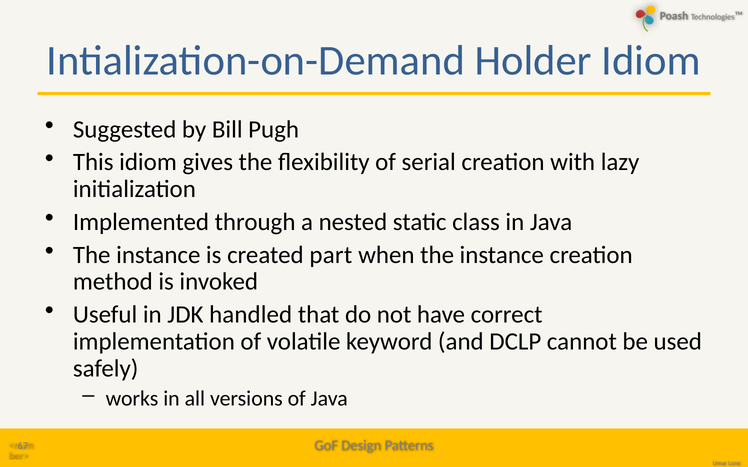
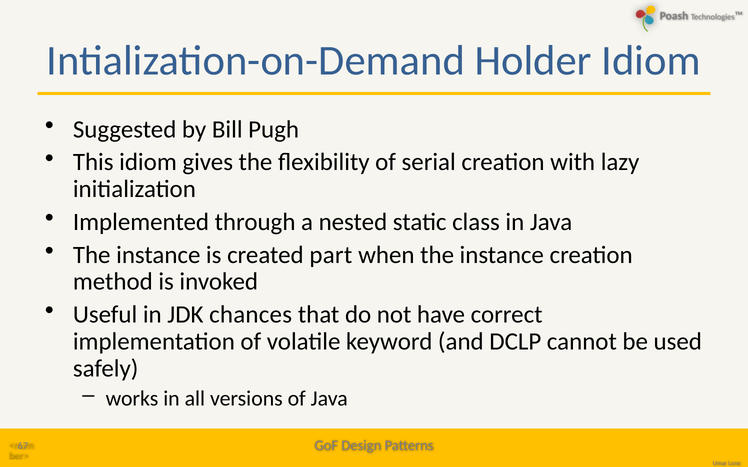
handled: handled -> chances (251, 315)
